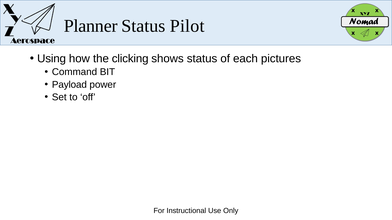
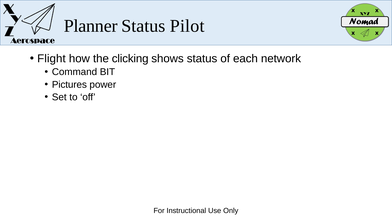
Using: Using -> Flight (51, 59)
pictures: pictures -> network (281, 59)
Payload: Payload -> Pictures (69, 85)
